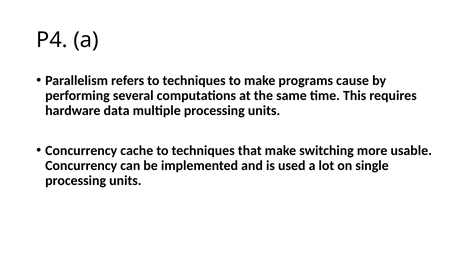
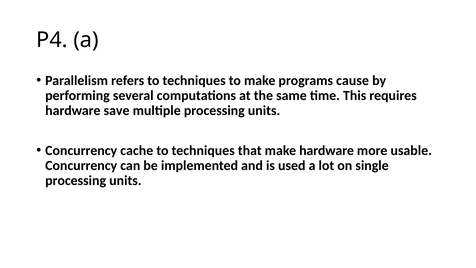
data: data -> save (117, 110)
make switching: switching -> hardware (327, 150)
